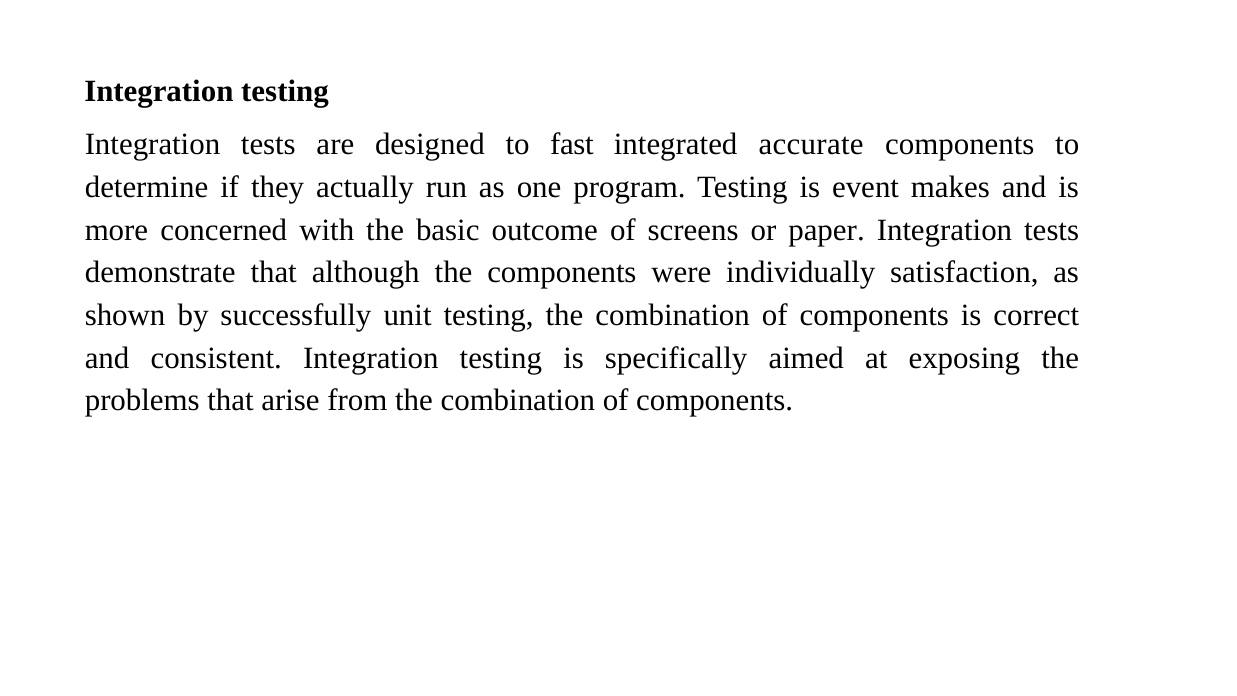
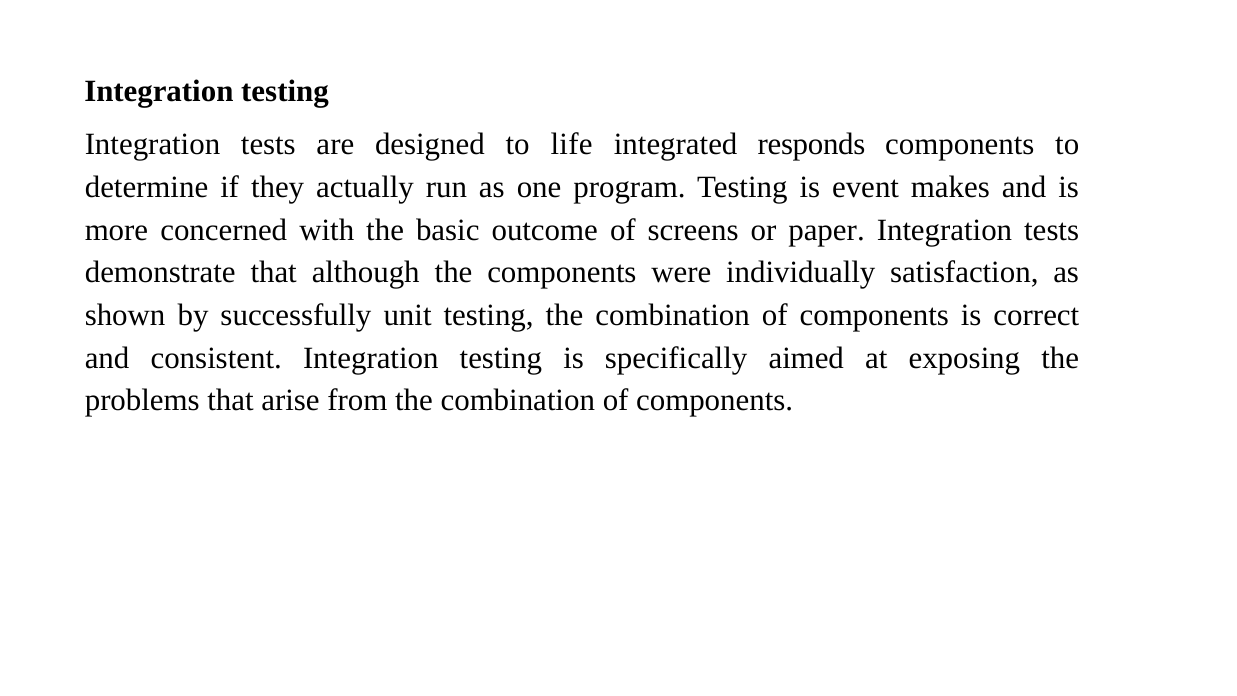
fast: fast -> life (572, 145)
accurate: accurate -> responds (811, 145)
